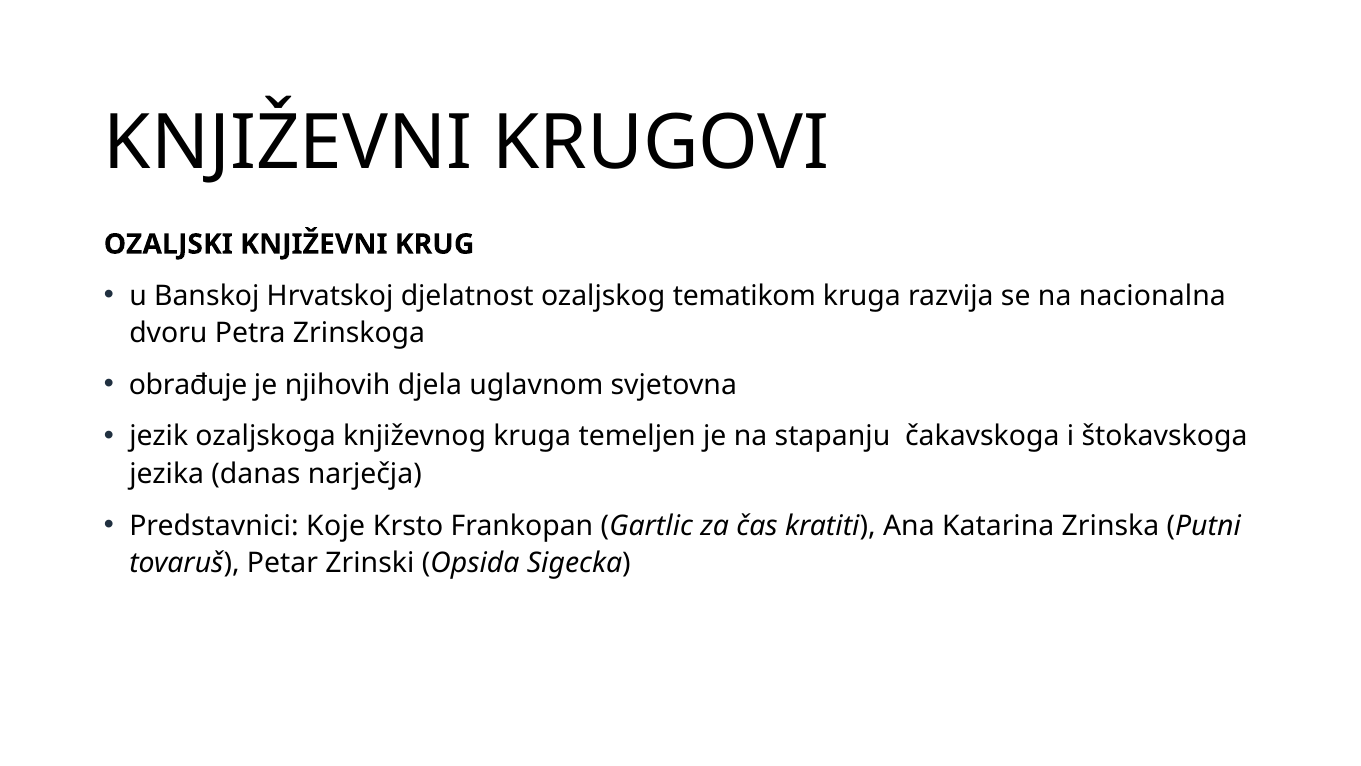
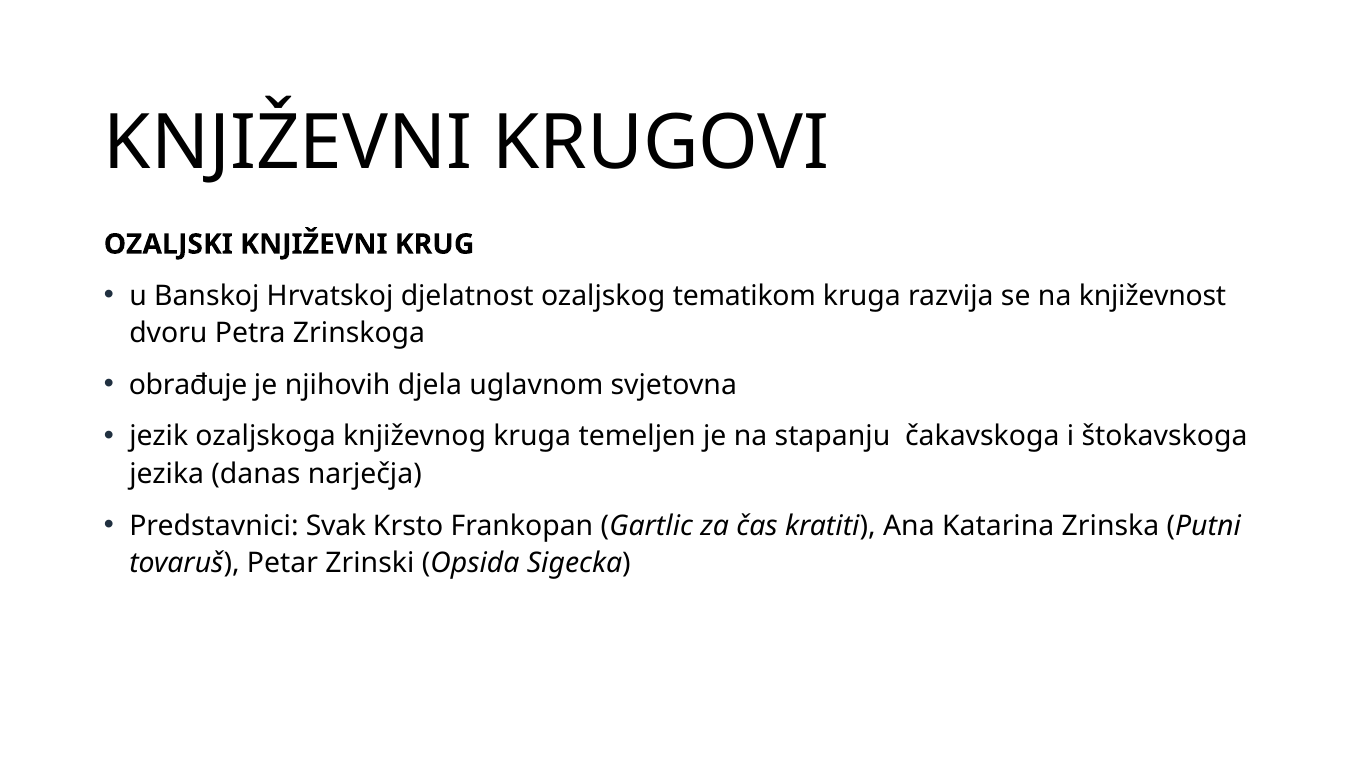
nacionalna: nacionalna -> književnost (1153, 296)
Koje: Koje -> Svak (336, 525)
